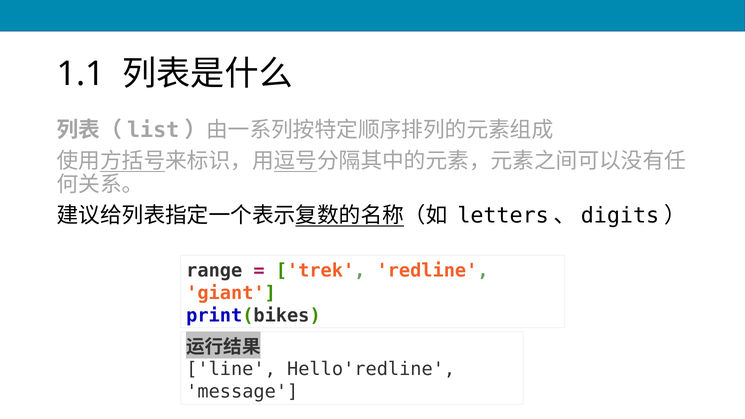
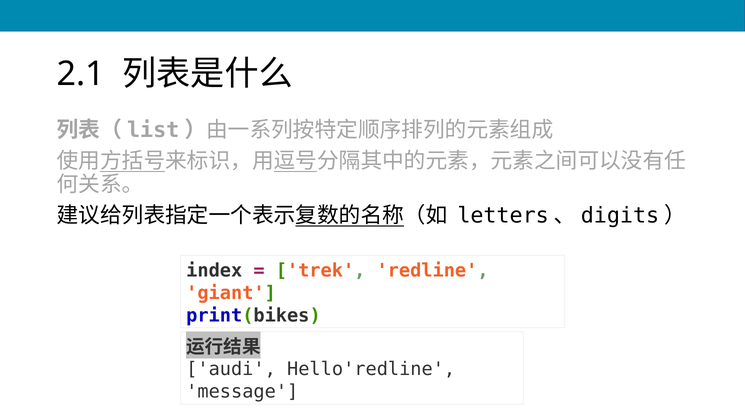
1.1: 1.1 -> 2.1 (81, 74)
range: range -> index (214, 271)
line: line -> audi (231, 369)
